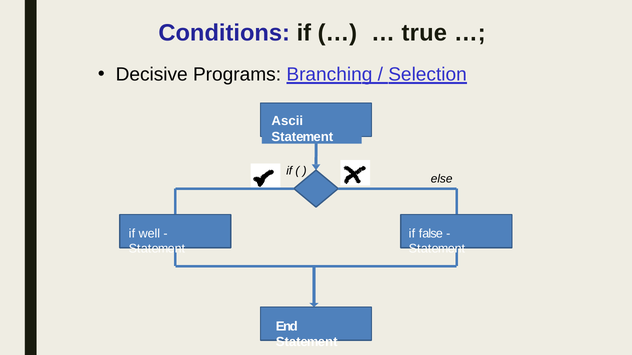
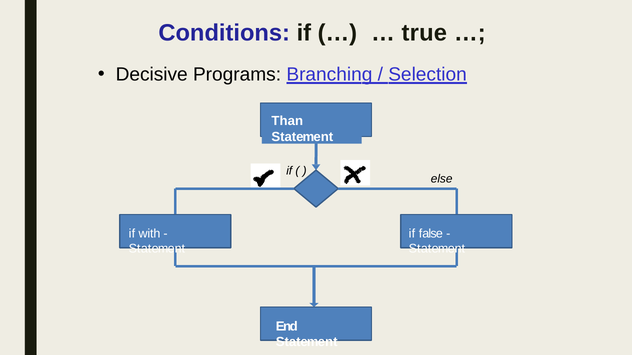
Ascii: Ascii -> Than (287, 121)
well: well -> with (149, 234)
